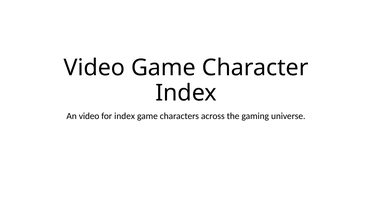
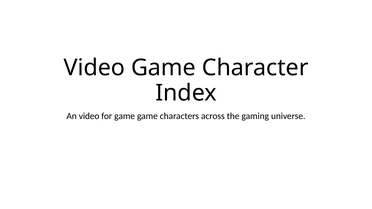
for index: index -> game (125, 116)
